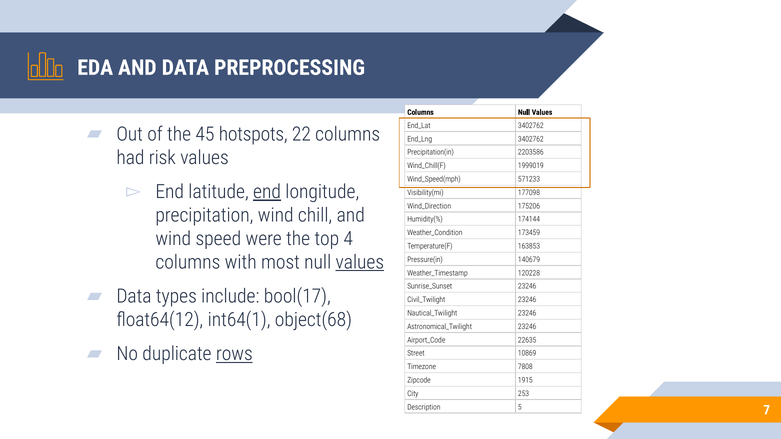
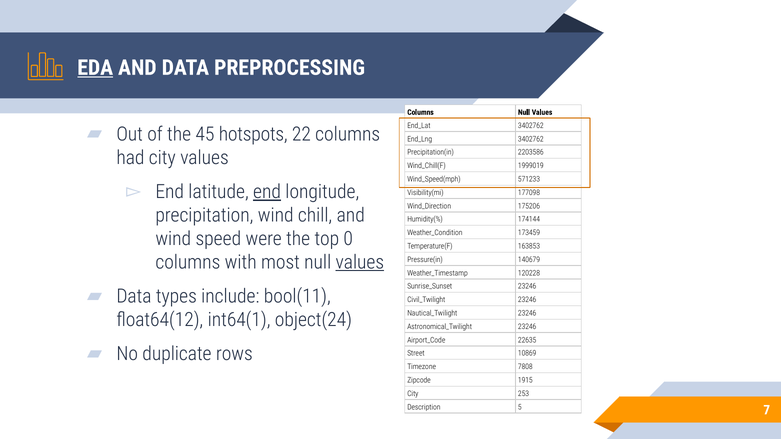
EDA underline: none -> present (95, 68)
had risk: risk -> city (162, 158)
4: 4 -> 0 (348, 239)
bool(17: bool(17 -> bool(11 (297, 297)
object(68: object(68 -> object(24 (313, 320)
rows underline: present -> none (234, 354)
